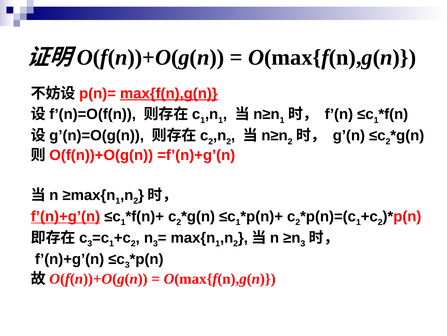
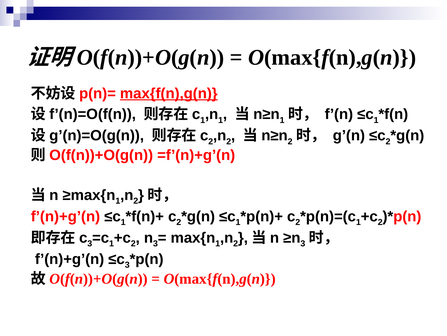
f’(n)+g’(n underline: present -> none (65, 216)
